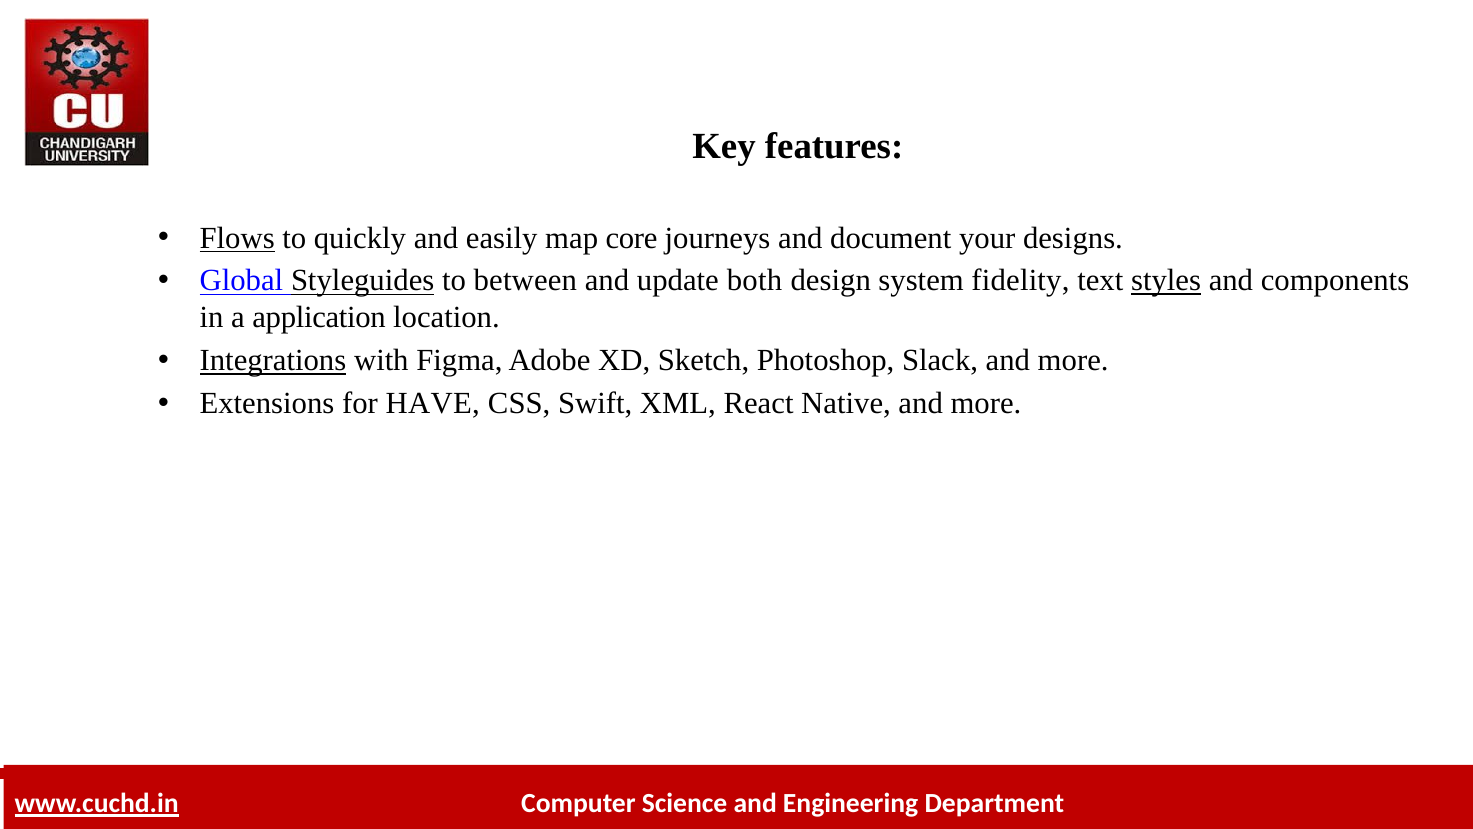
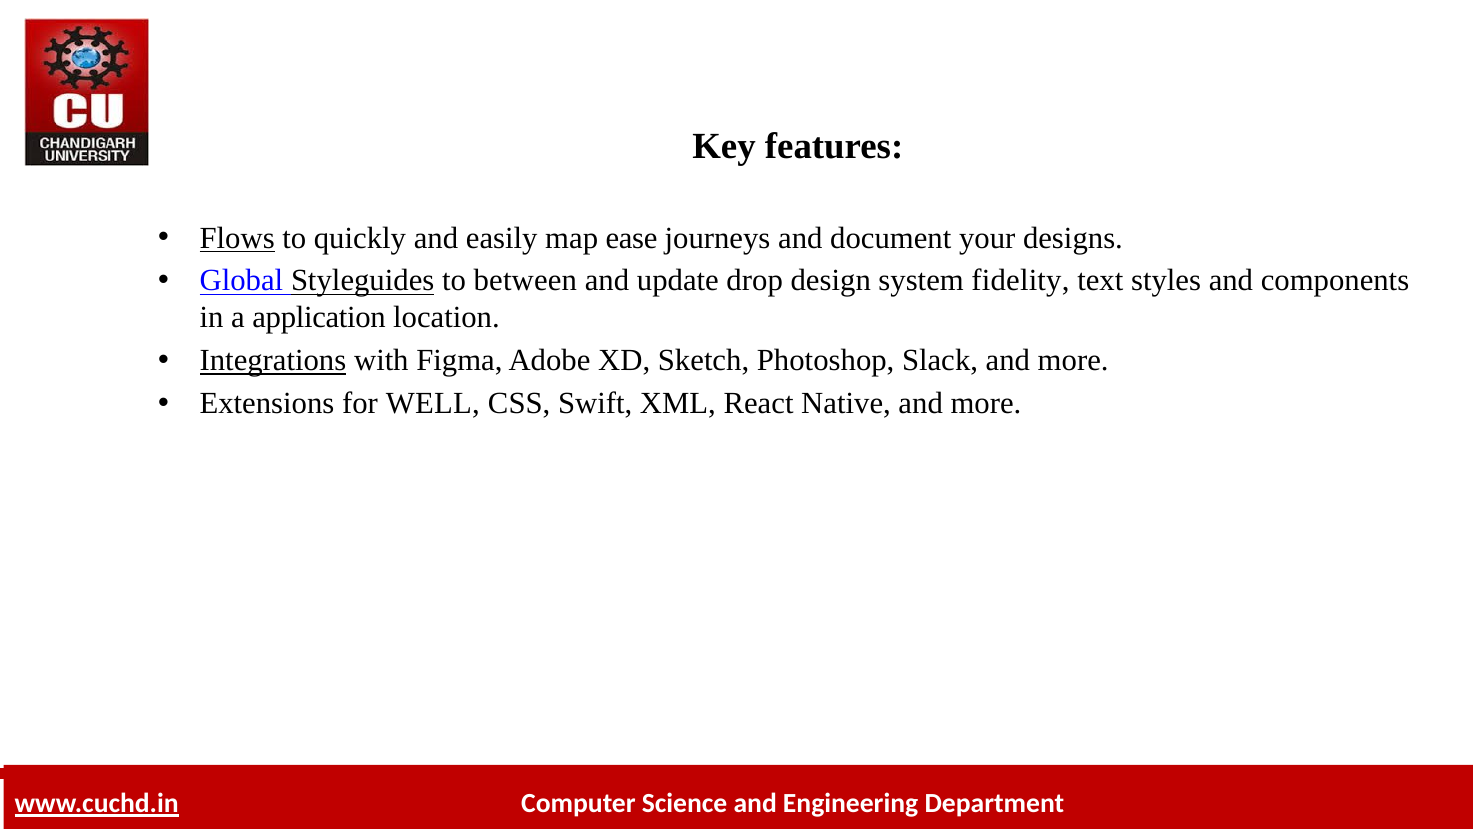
core: core -> ease (632, 238)
both: both -> drop (755, 281)
styles underline: present -> none (1166, 281)
HAVE: HAVE -> WELL (433, 404)
